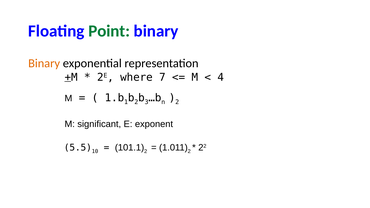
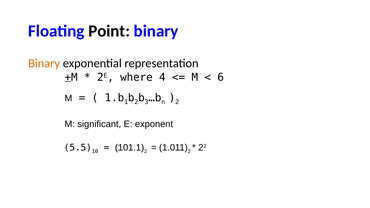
Point colour: green -> black (109, 31)
7: 7 -> 4 (162, 77)
4: 4 -> 6 (221, 77)
